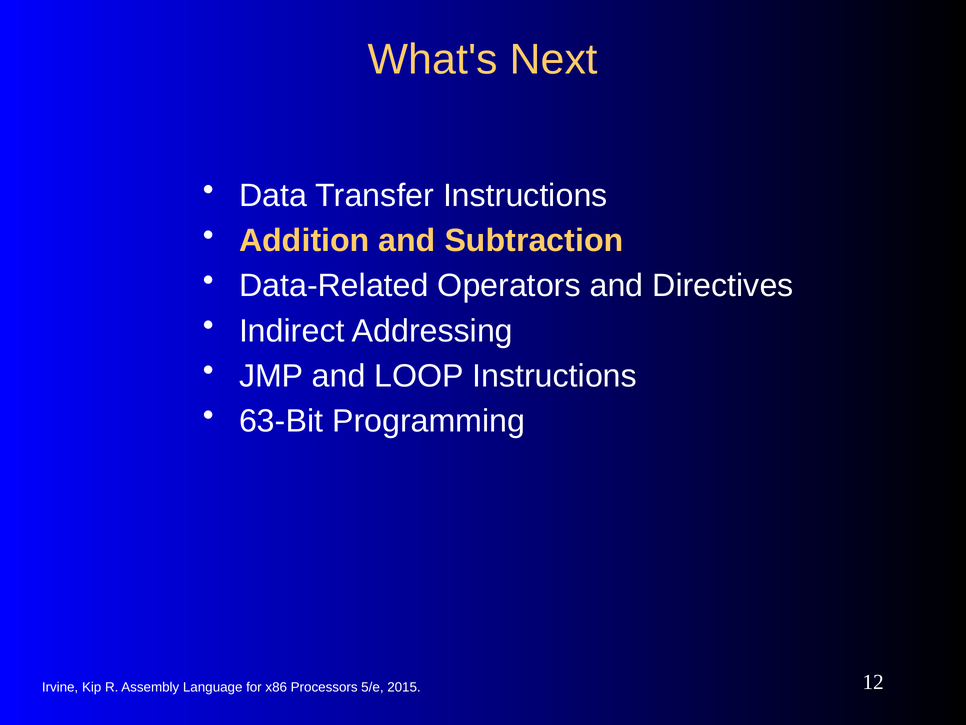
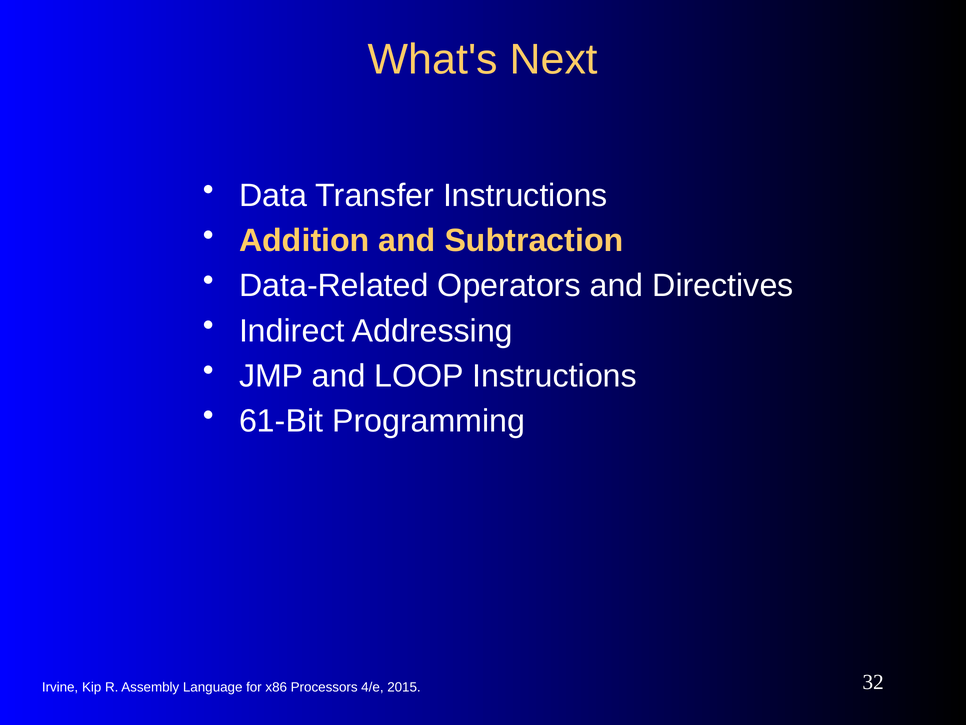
63-Bit: 63-Bit -> 61-Bit (281, 421)
5/e: 5/e -> 4/e (372, 687)
12: 12 -> 32 (873, 682)
